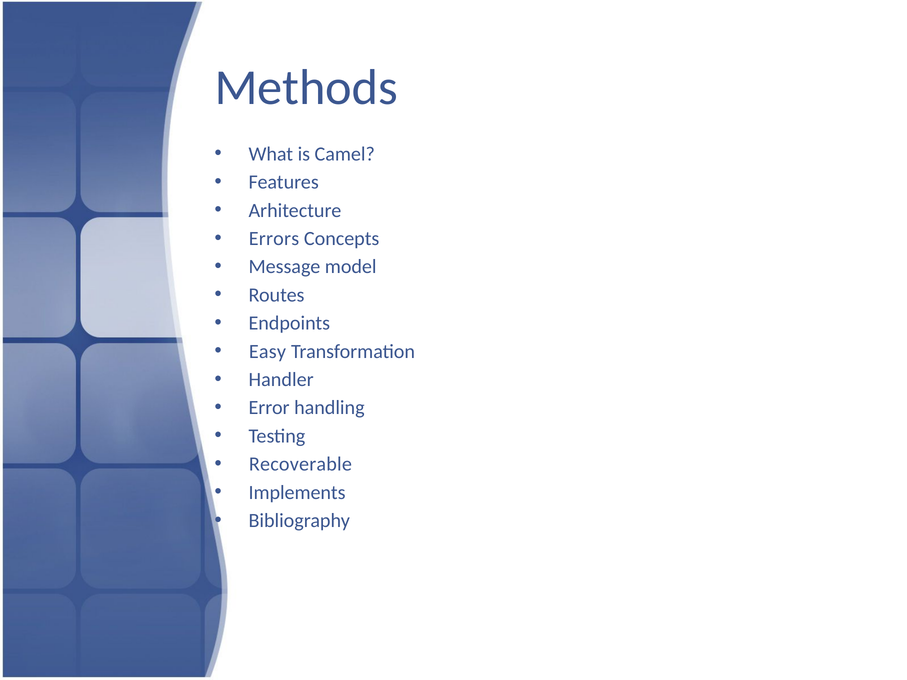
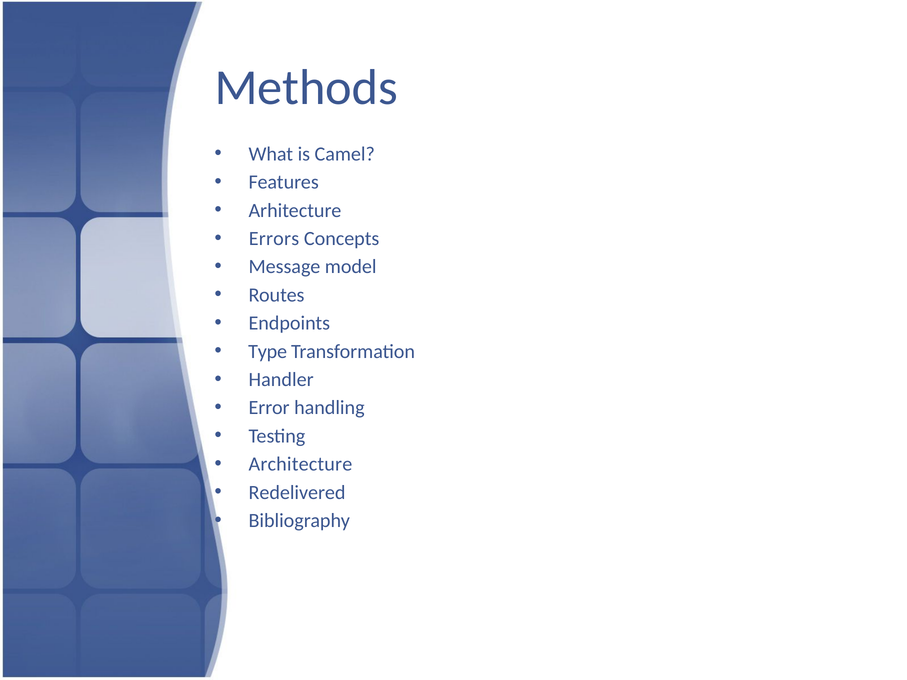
Easy: Easy -> Type (268, 352)
Recoverable: Recoverable -> Architecture (300, 464)
Implements: Implements -> Redelivered (297, 493)
